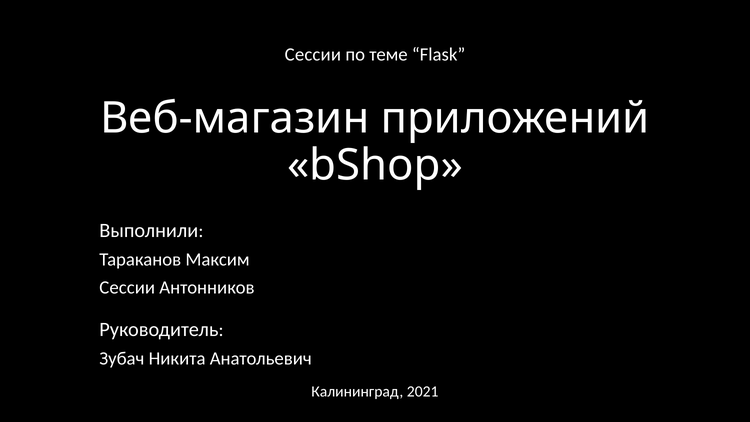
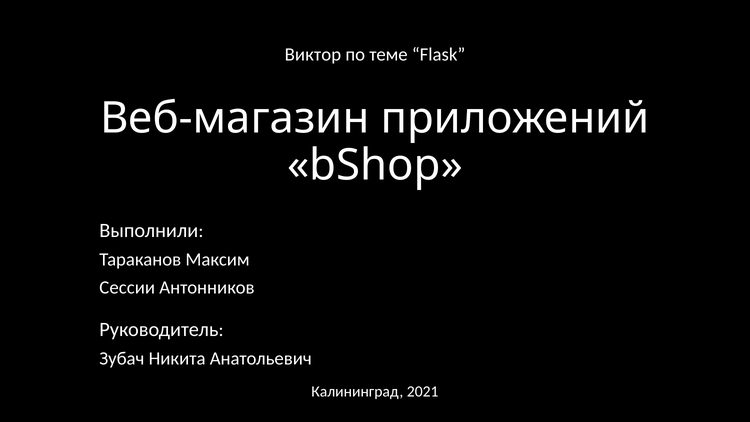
Сессии: Сессии -> Виктор (313, 55)
